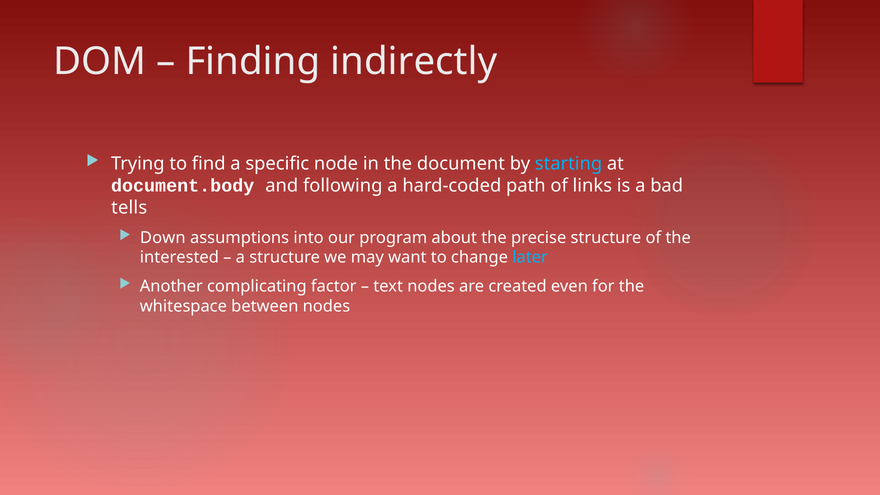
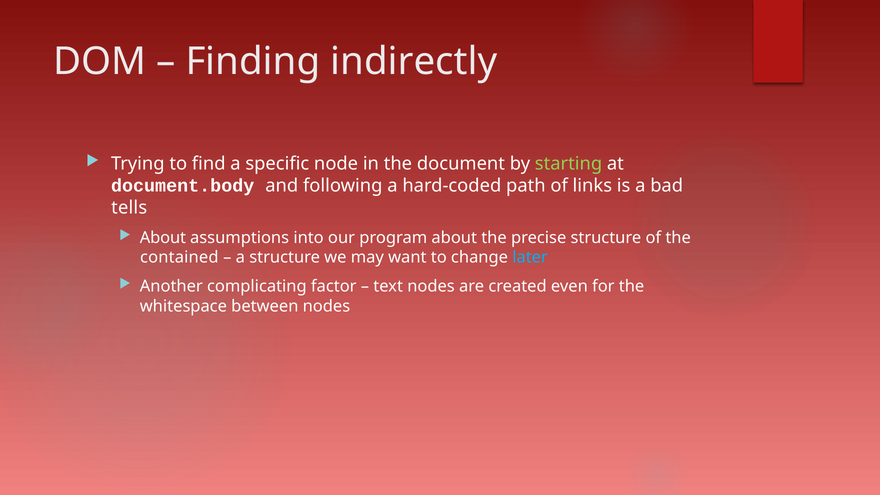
starting colour: light blue -> light green (569, 164)
Down: Down -> About (163, 238)
interested: interested -> contained (179, 258)
